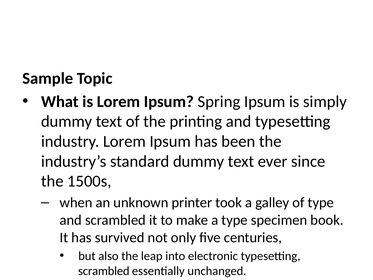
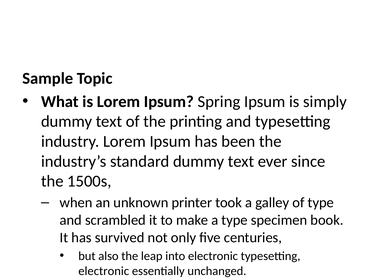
scrambled: scrambled -> electronic (104, 271)
